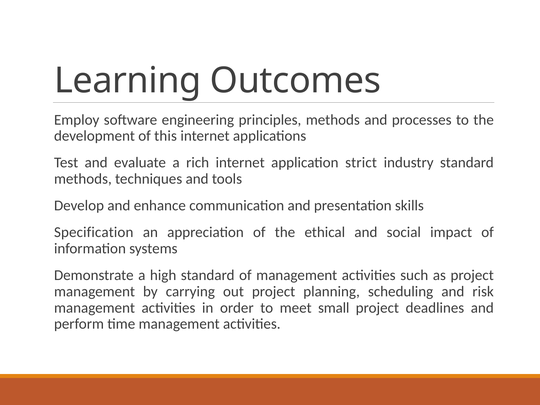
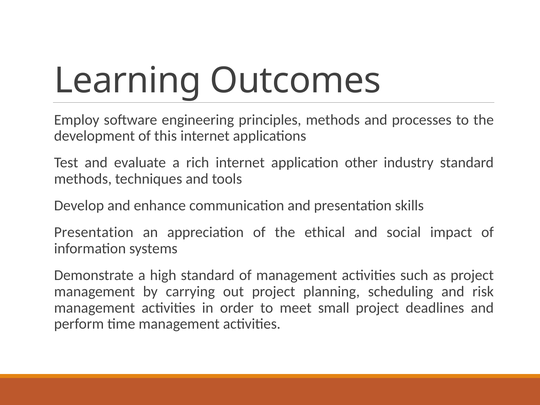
strict: strict -> other (361, 163)
Specification: Specification -> Presentation (94, 232)
